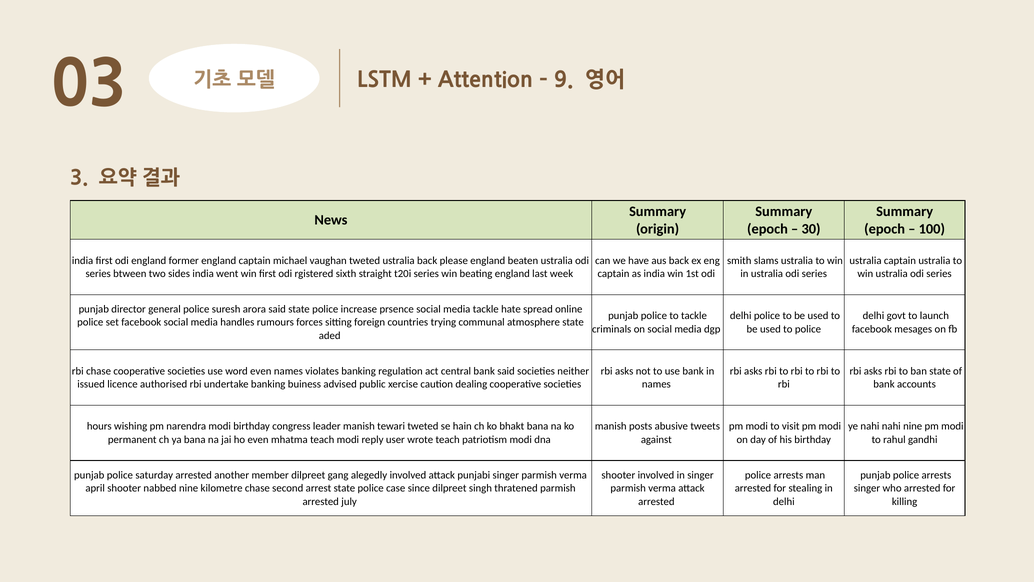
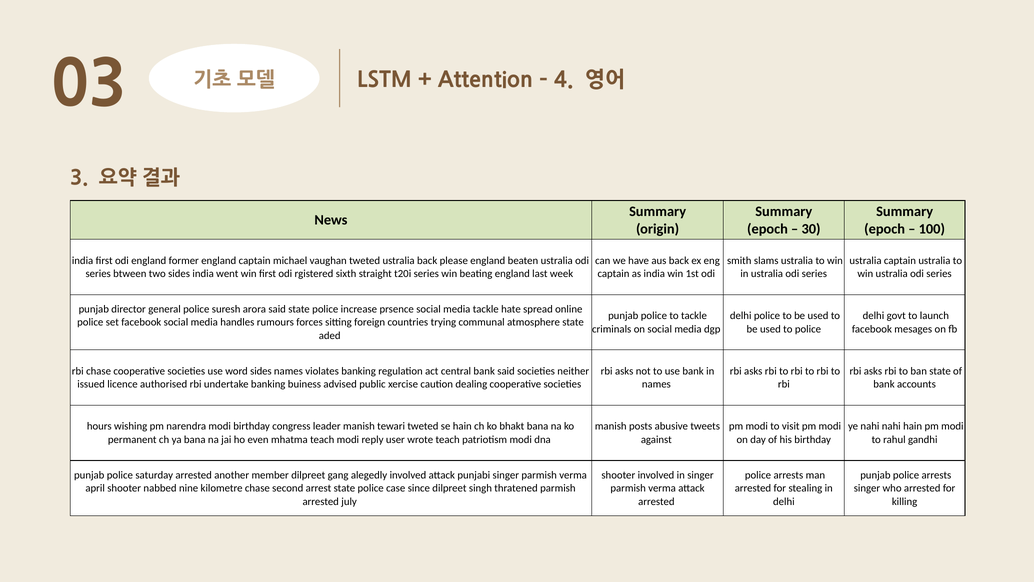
9: 9 -> 4 (564, 80)
word even: even -> sides (261, 371)
nahi nine: nine -> hain (913, 426)
